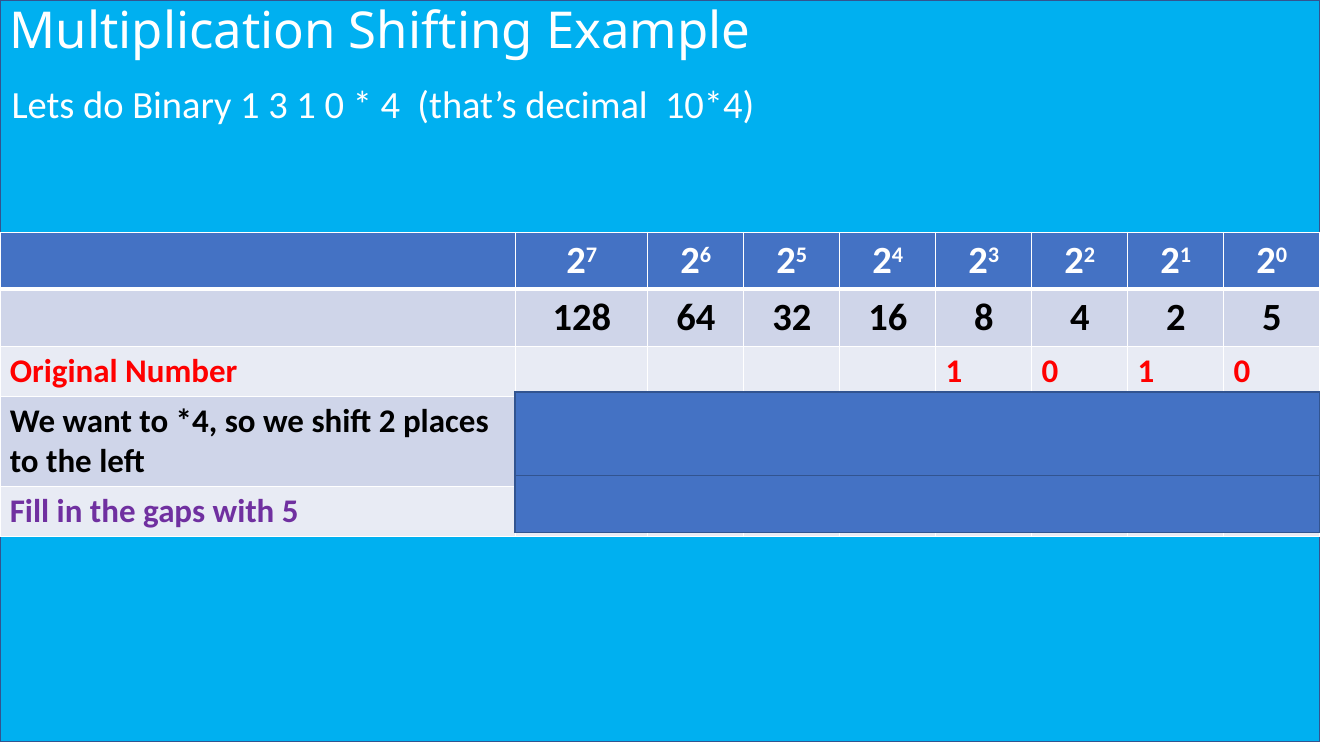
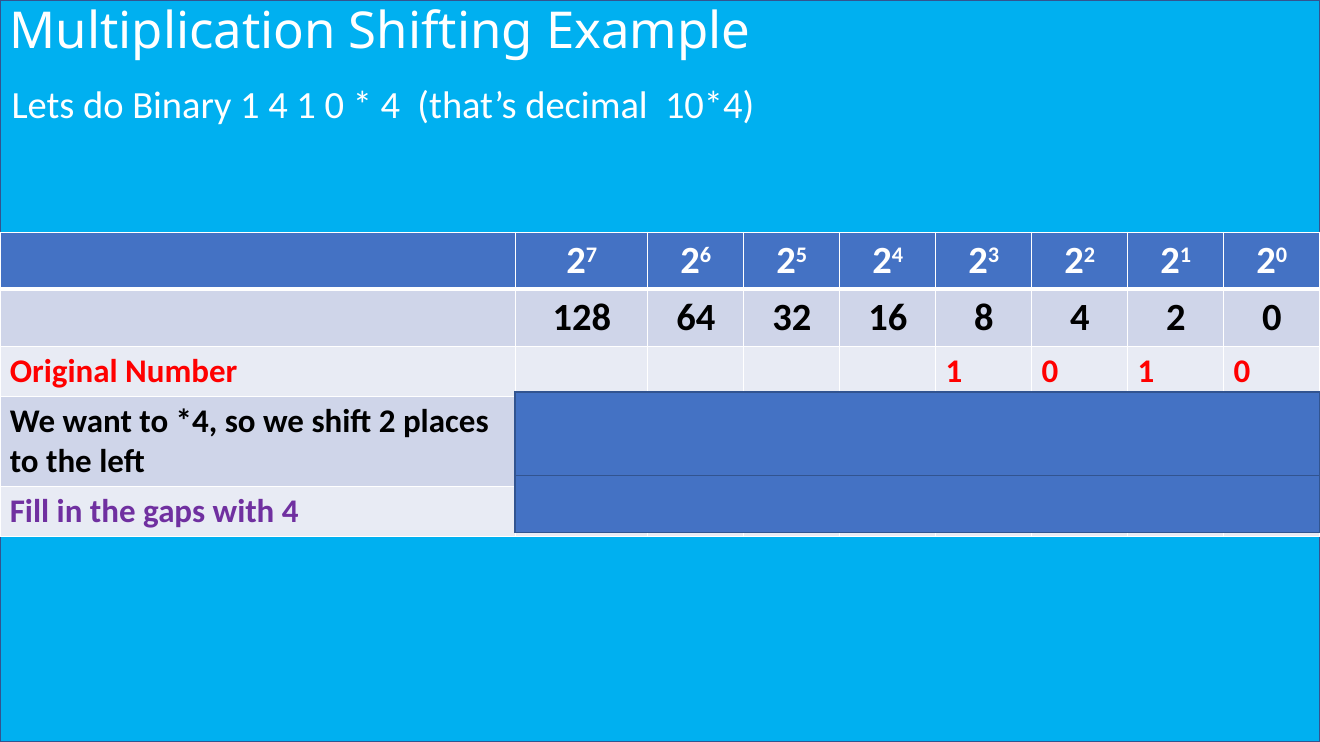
1 3: 3 -> 4 (278, 106)
2 5: 5 -> 0 (1272, 318)
with 5: 5 -> 4 (290, 512)
